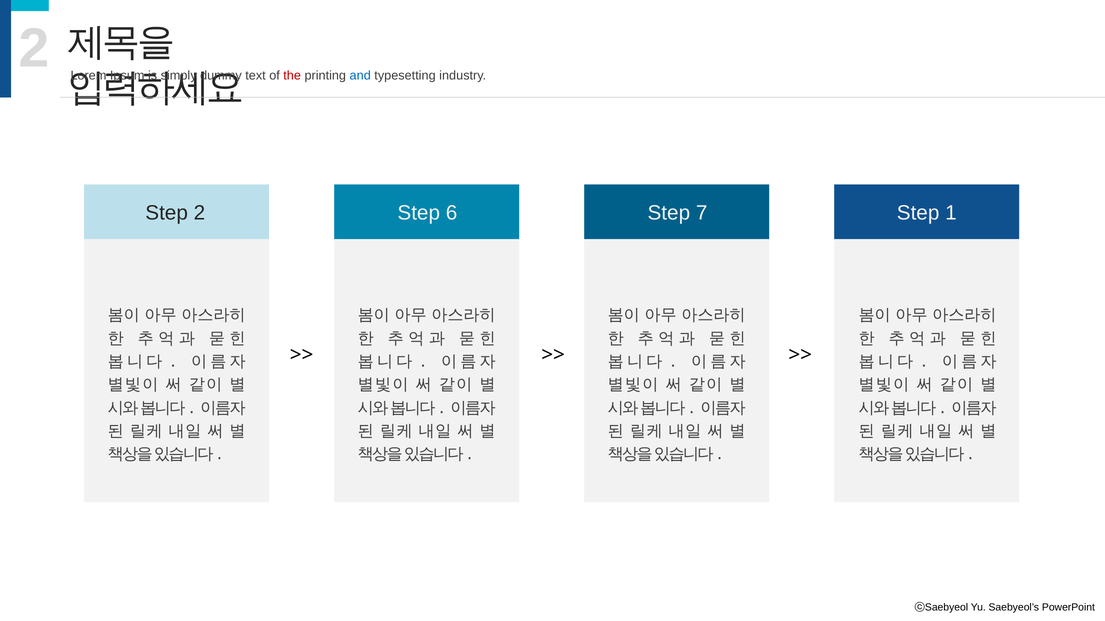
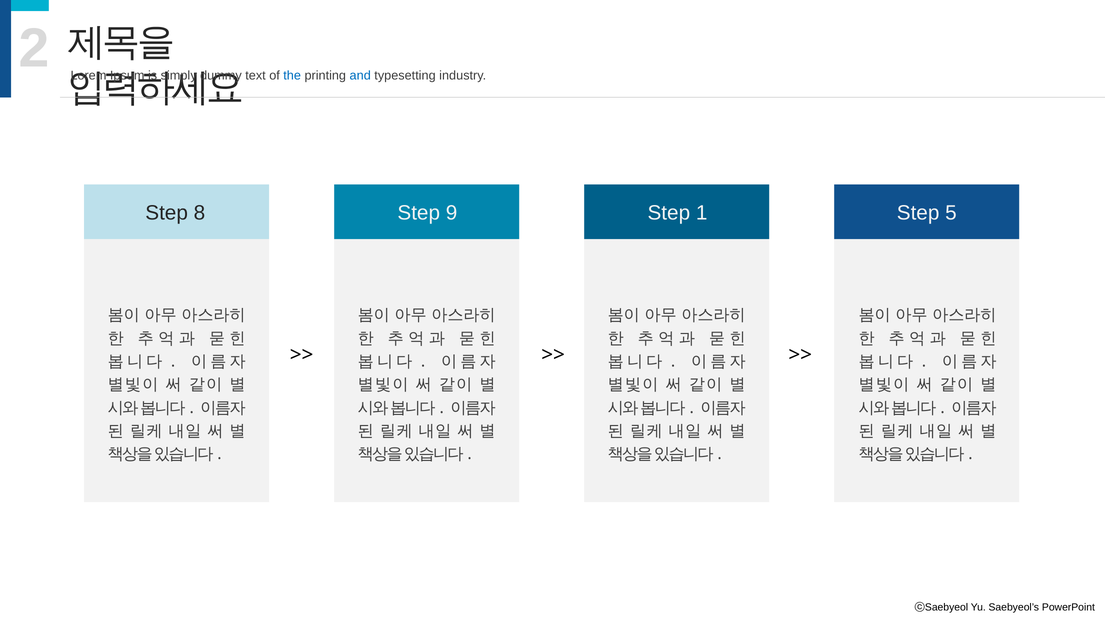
the colour: red -> blue (292, 75)
Step 2: 2 -> 8 (199, 213)
6: 6 -> 9 (452, 213)
7: 7 -> 1 (702, 213)
1: 1 -> 5 (951, 213)
